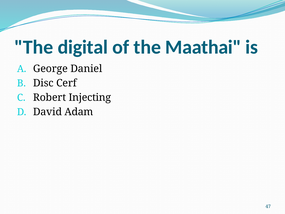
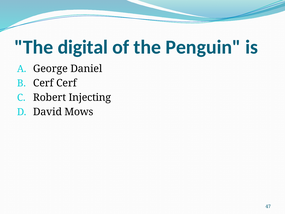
Maathai: Maathai -> Penguin (203, 47)
Disc: Disc -> Cerf (43, 83)
Adam: Adam -> Mows (79, 112)
